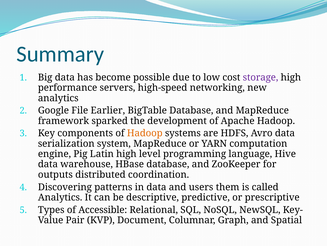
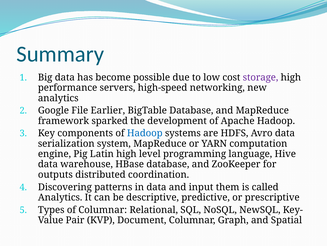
Hadoop colour: orange -> blue (145, 133)
users: users -> input (201, 187)
of Accessible: Accessible -> Columnar (103, 209)
